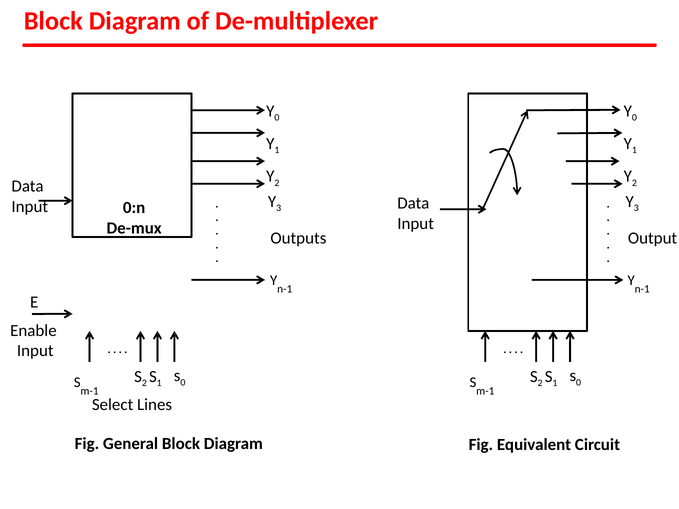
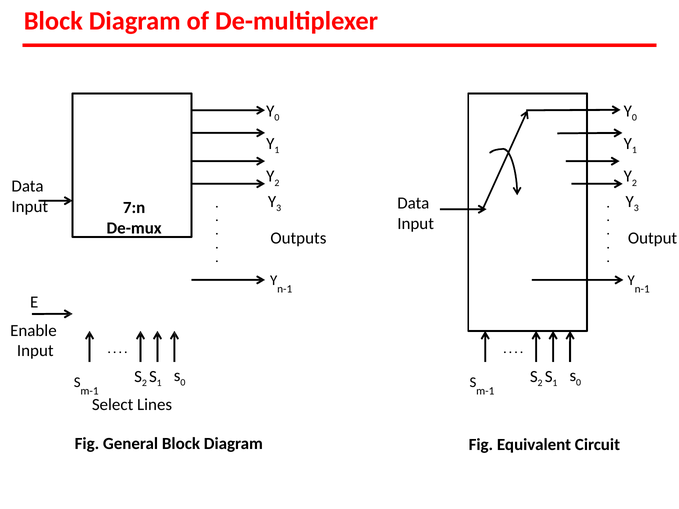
0:n: 0:n -> 7:n (134, 208)
